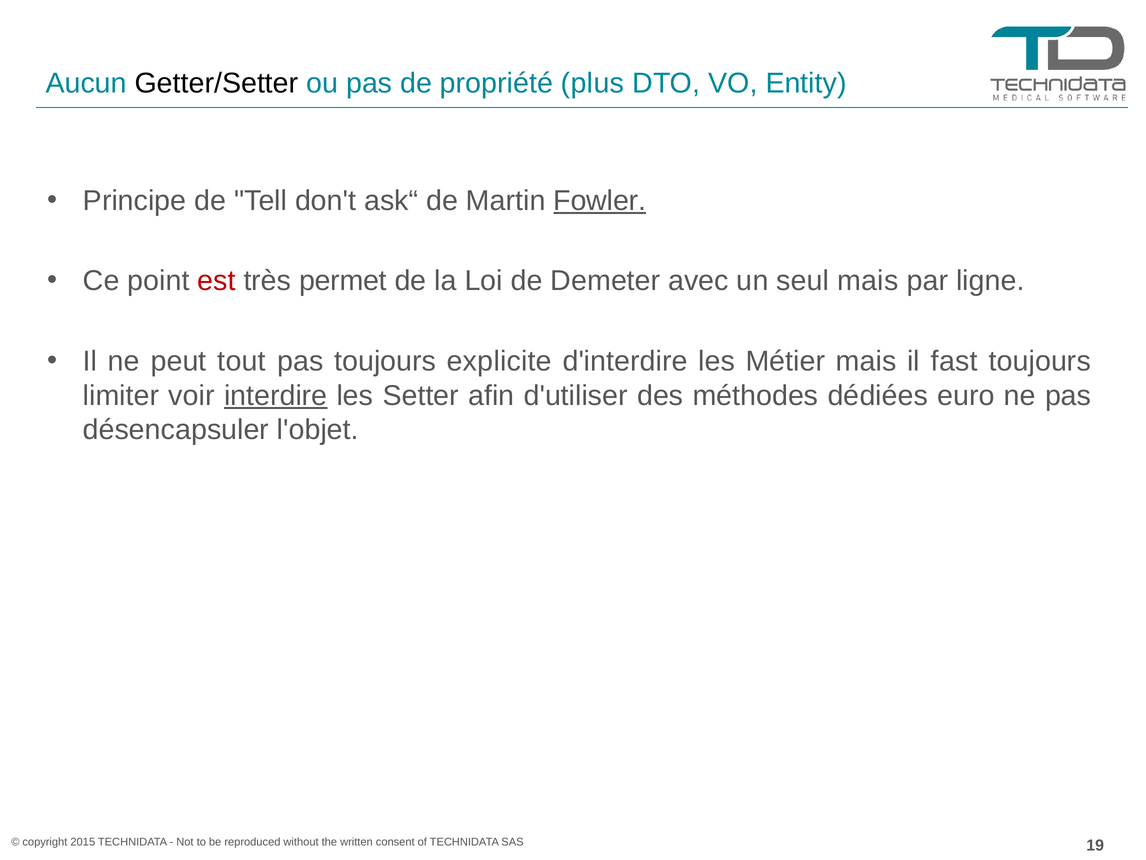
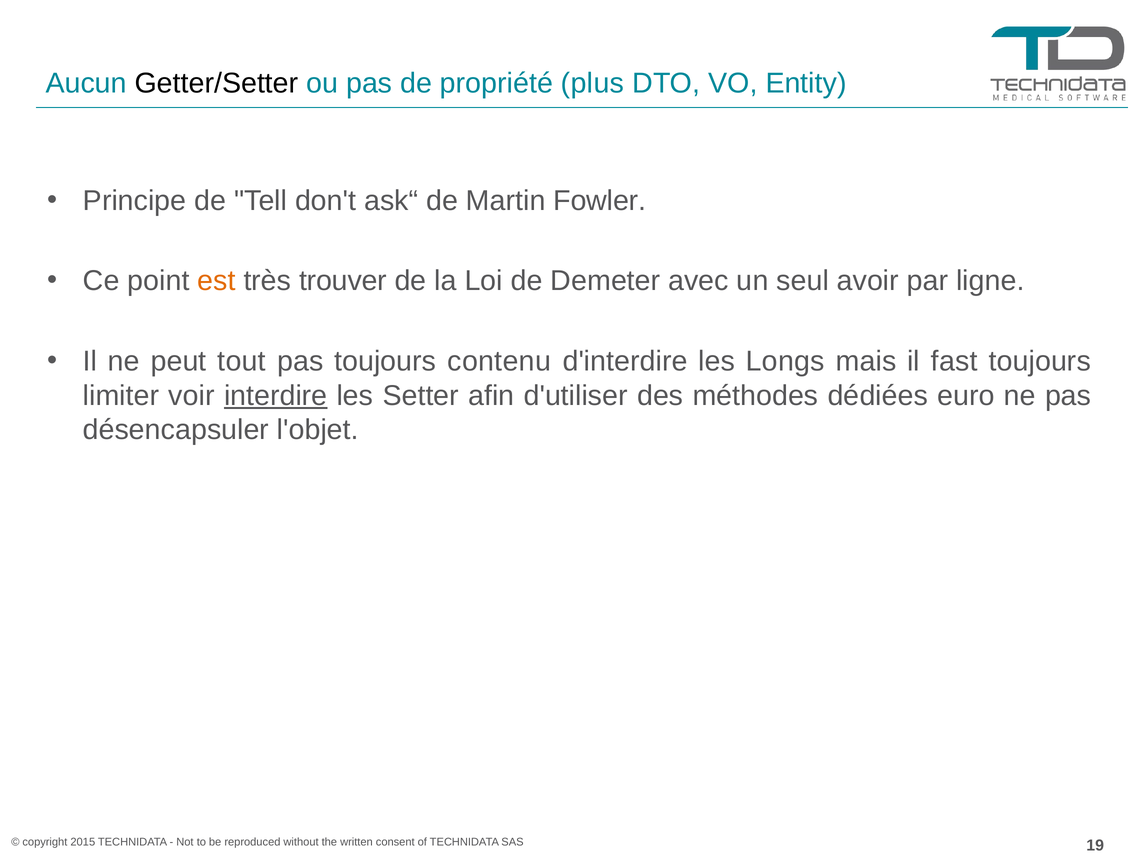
Fowler underline: present -> none (600, 201)
est colour: red -> orange (216, 281)
permet: permet -> trouver (343, 281)
seul mais: mais -> avoir (868, 281)
explicite: explicite -> contenu (499, 361)
Métier: Métier -> Longs (785, 361)
